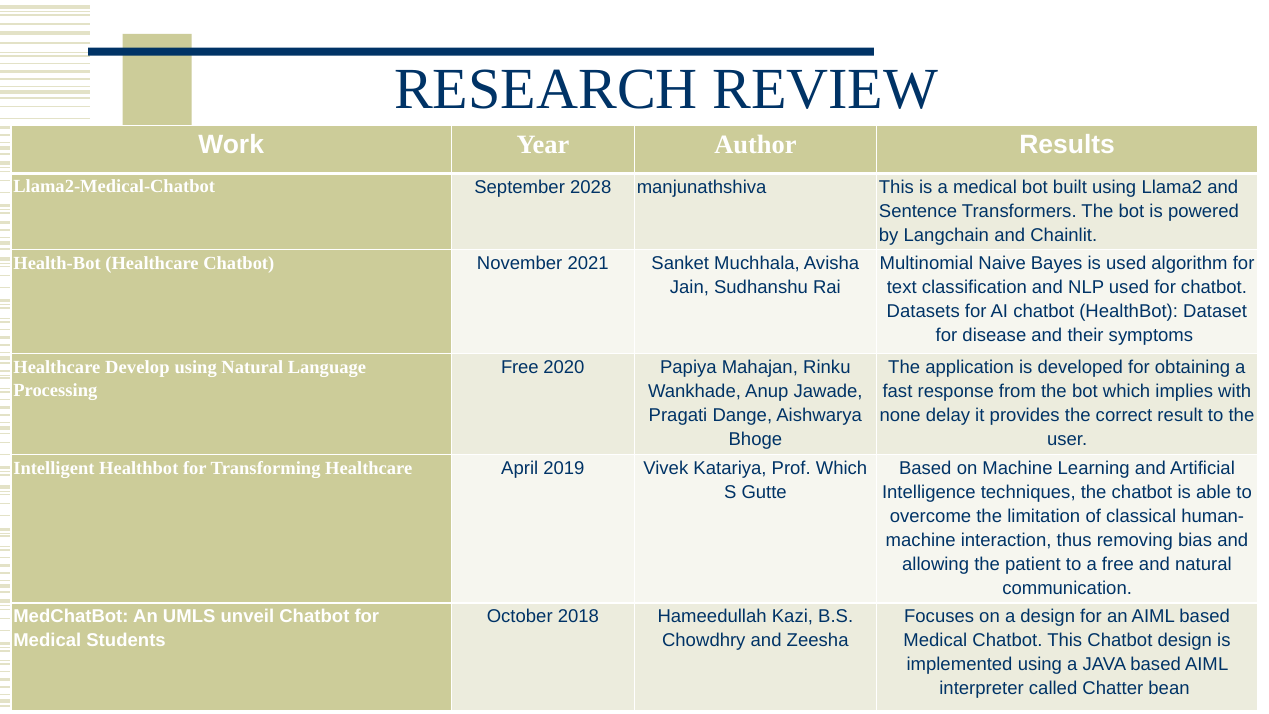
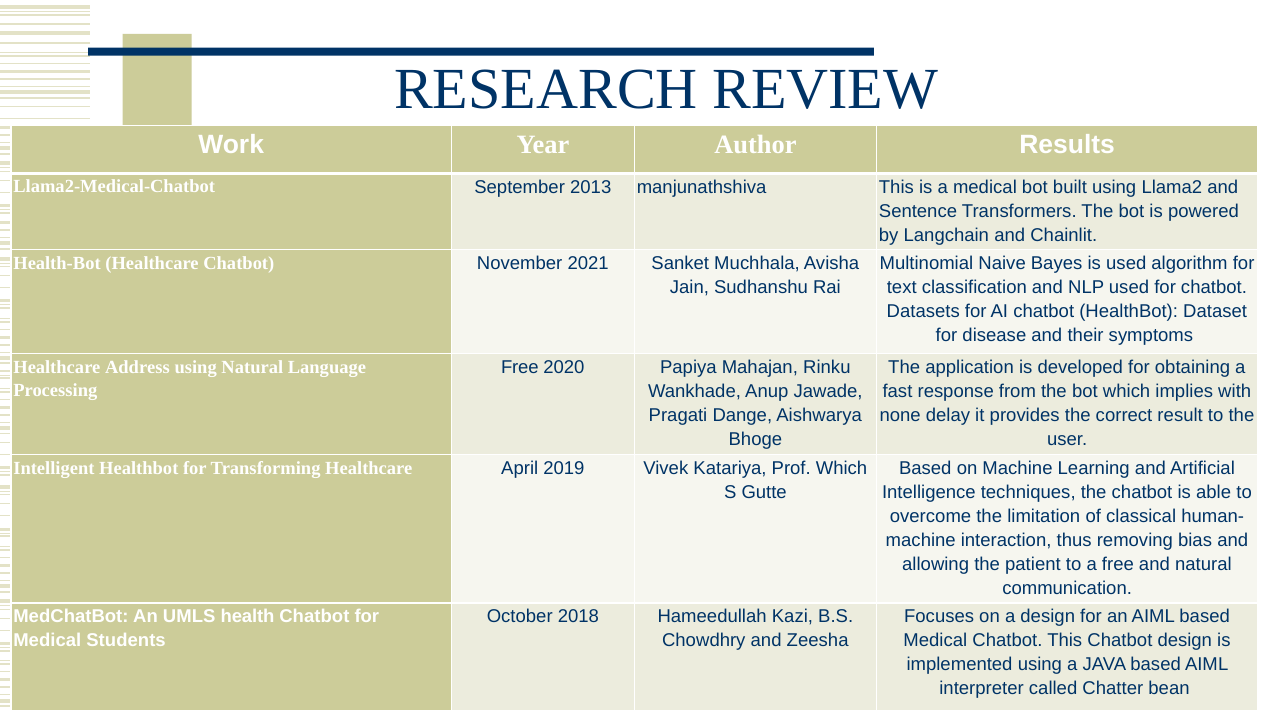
2028: 2028 -> 2013 (591, 187)
Develop: Develop -> Address (137, 367)
unveil: unveil -> health (248, 617)
